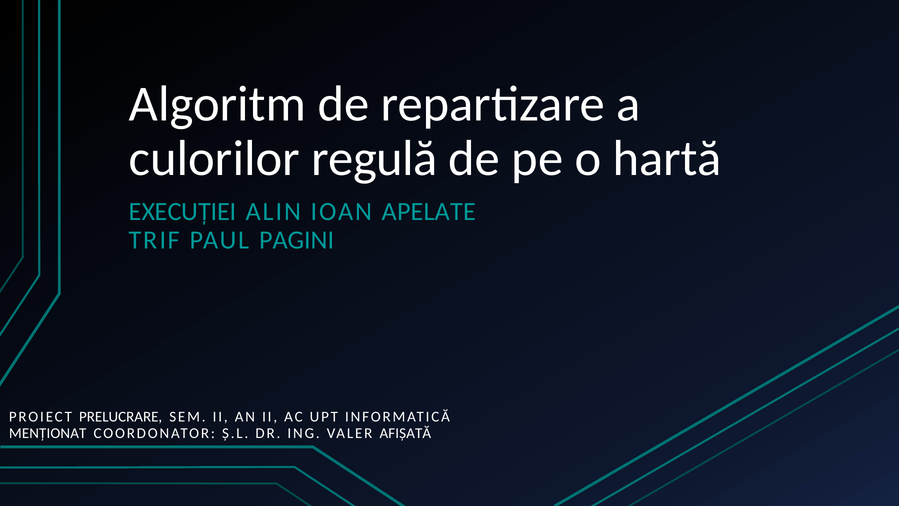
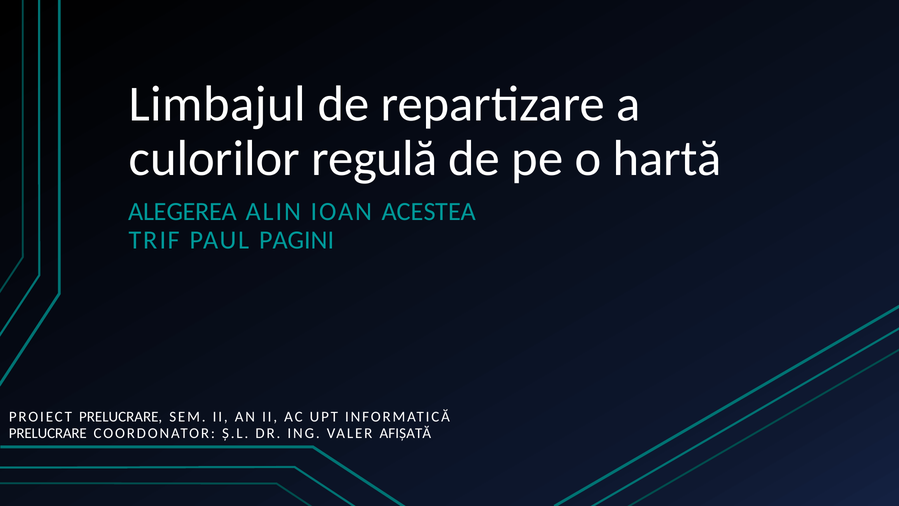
Algoritm: Algoritm -> Limbajul (217, 104)
EXECUȚIEI: EXECUȚIEI -> ALEGEREA (183, 211)
APELATE: APELATE -> ACESTEA (429, 211)
MENȚIONAT: MENȚIONAT -> PRELUCRARE (48, 433)
